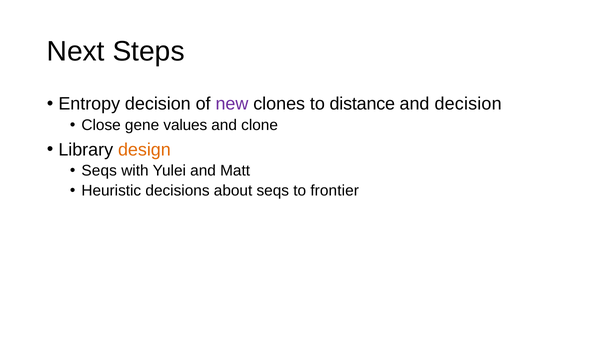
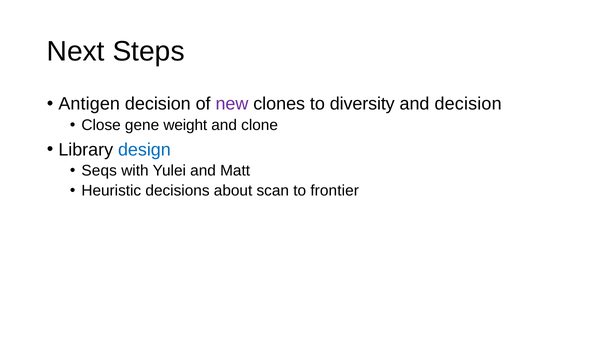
Entropy: Entropy -> Antigen (89, 104)
distance: distance -> diversity (362, 104)
values: values -> weight (185, 125)
design colour: orange -> blue (144, 150)
about seqs: seqs -> scan (273, 191)
